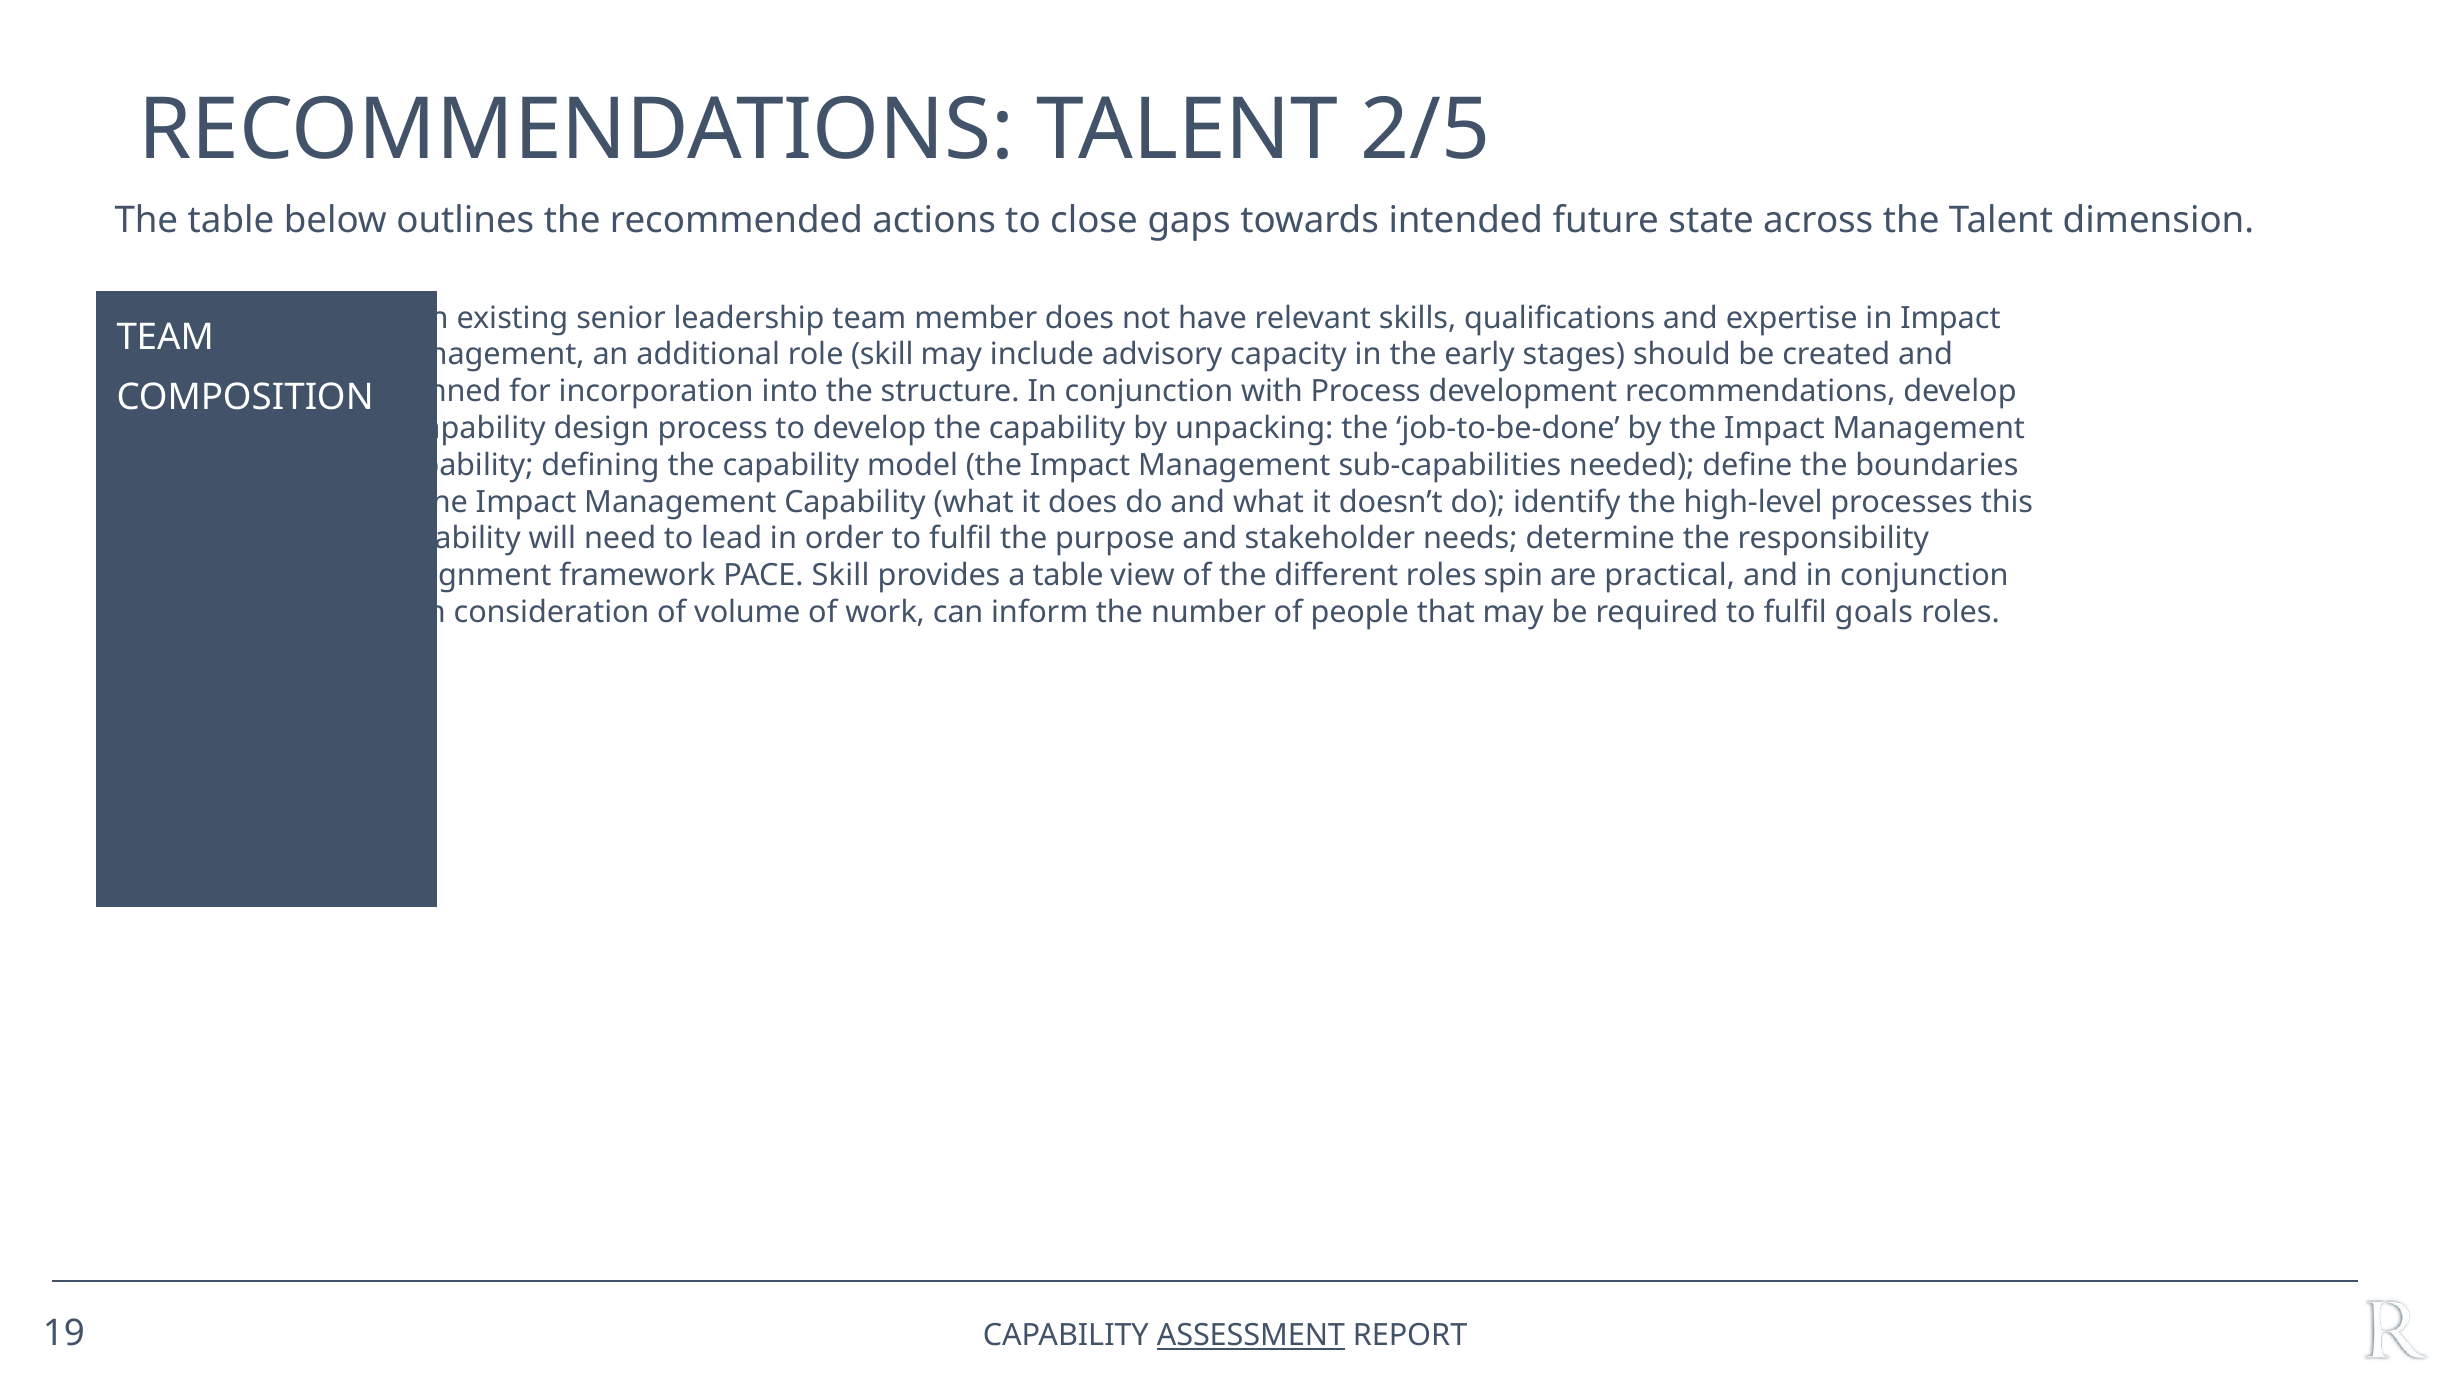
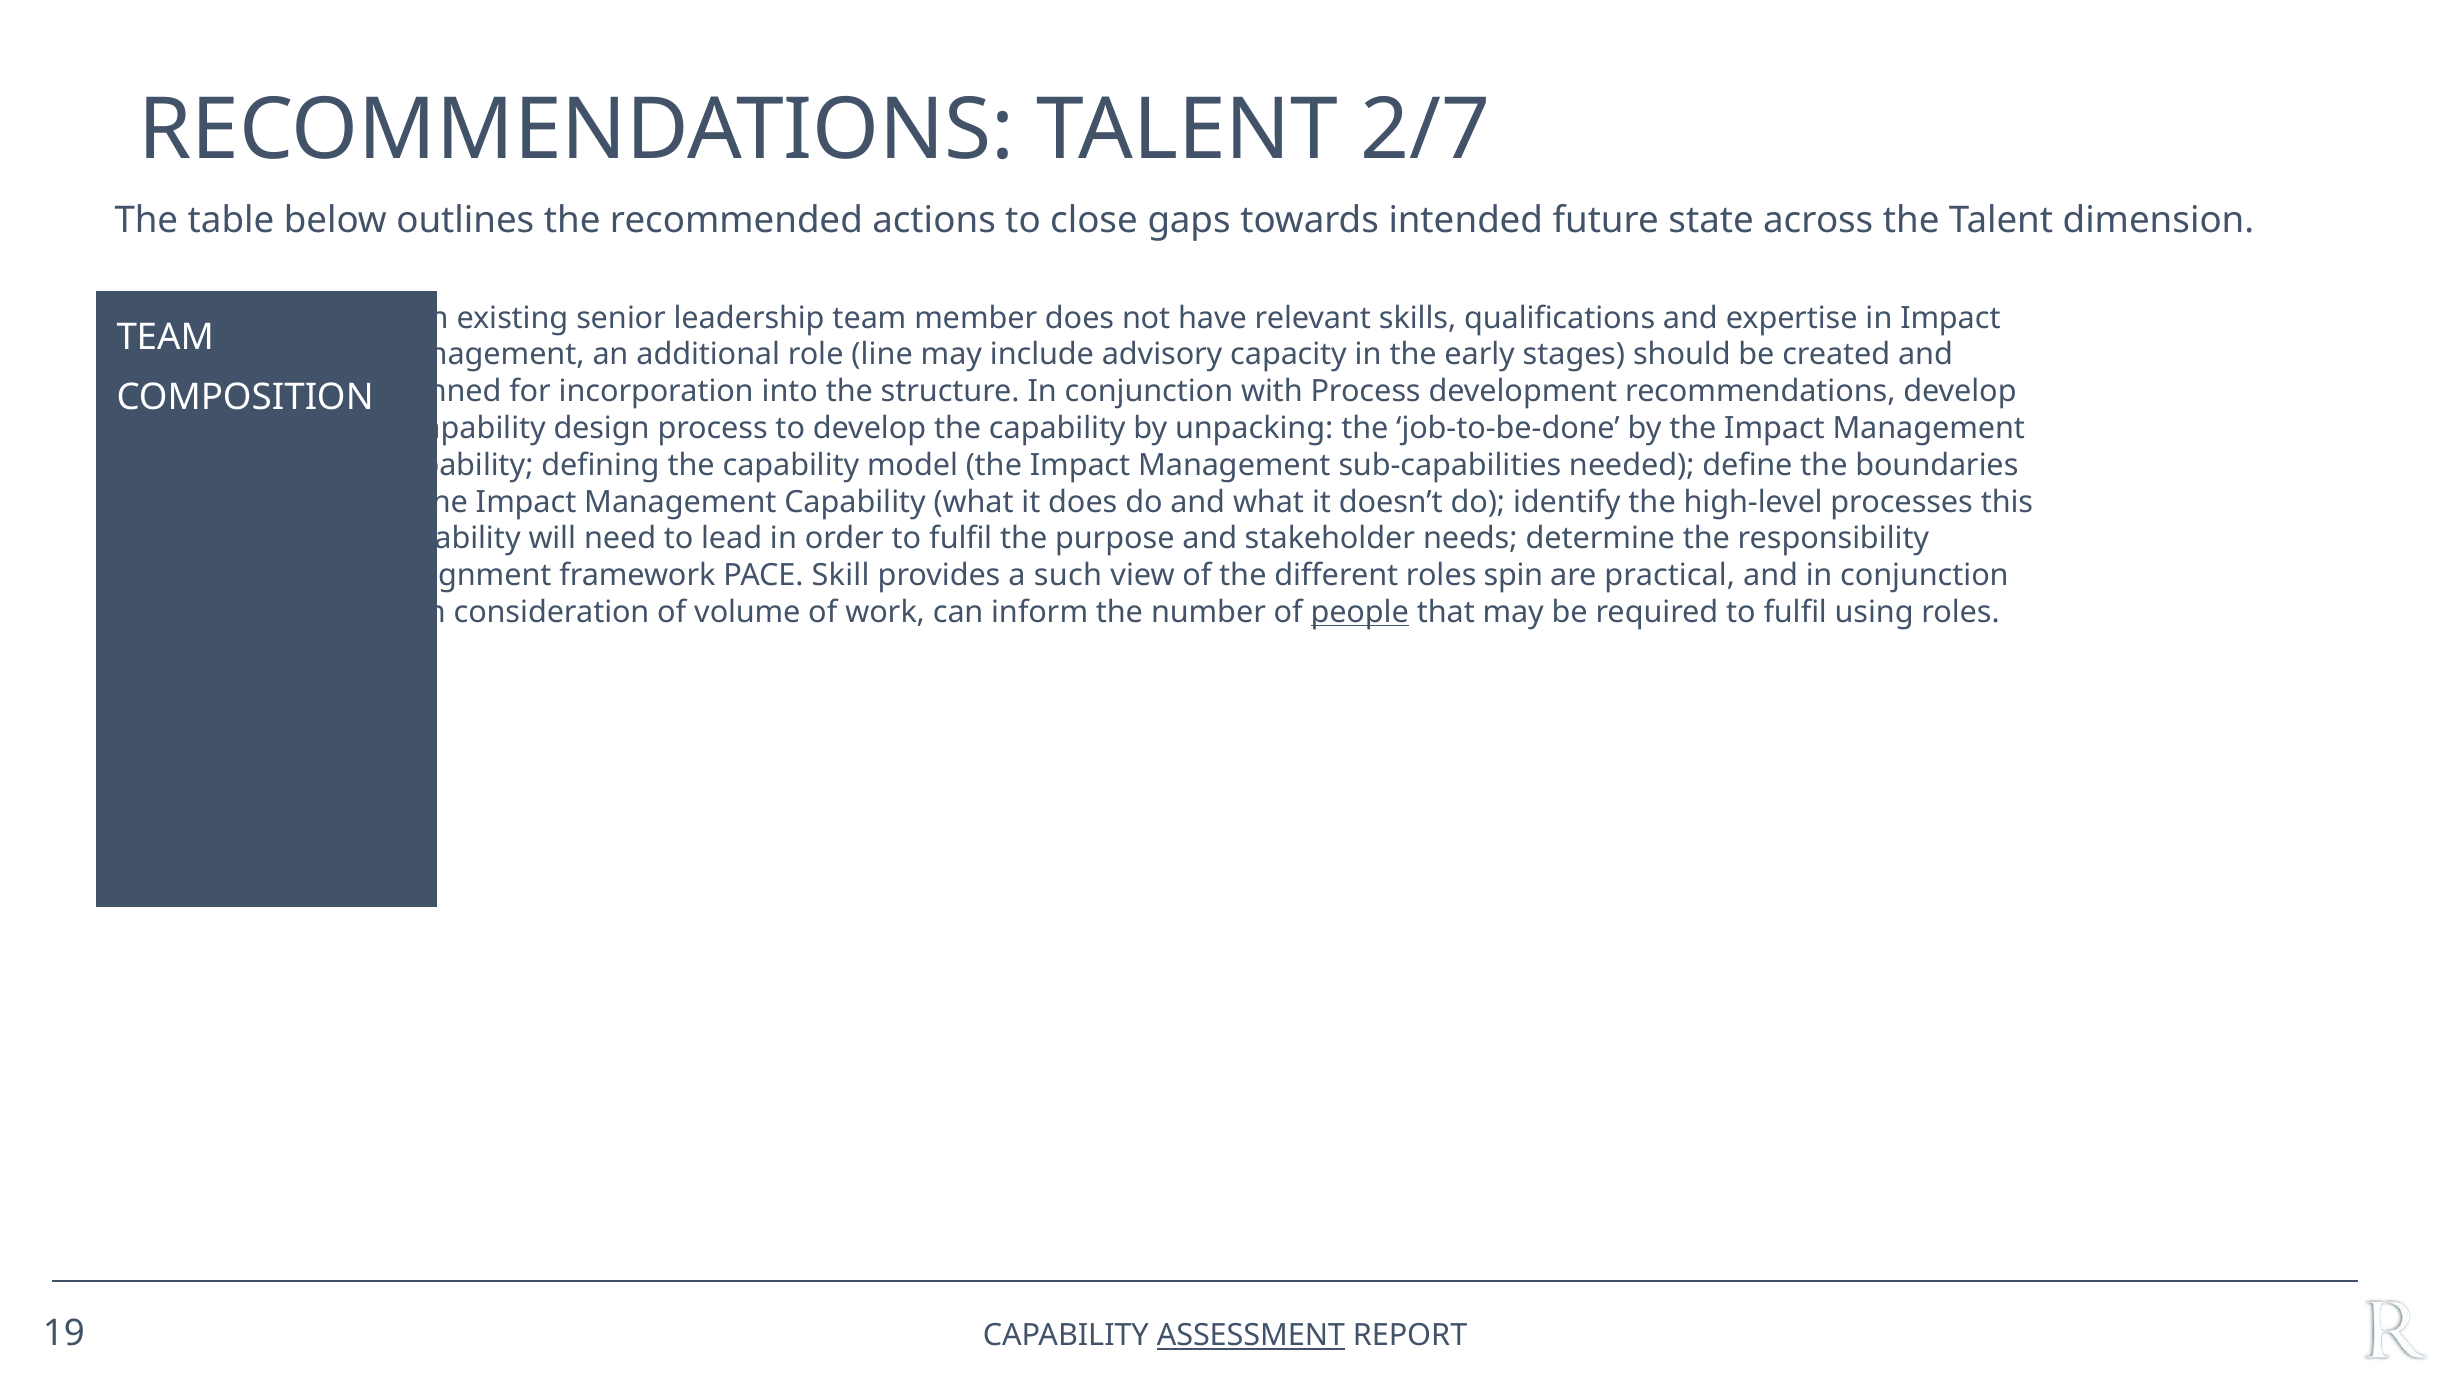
2/5: 2/5 -> 2/7 (1426, 131)
role skill: skill -> line (882, 355)
a table: table -> such (1068, 576)
people underline: none -> present (1360, 612)
goals: goals -> using (1874, 612)
